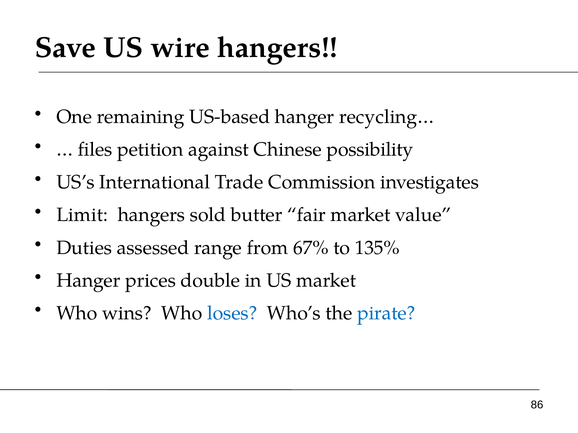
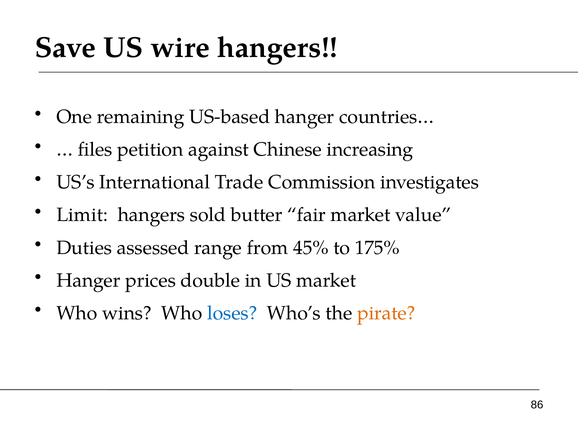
recycling…: recycling… -> countries… (387, 117)
possibility: possibility -> increasing (370, 150)
67%: 67% -> 45% (311, 248)
135%: 135% -> 175% (377, 248)
pirate colour: blue -> orange (386, 313)
